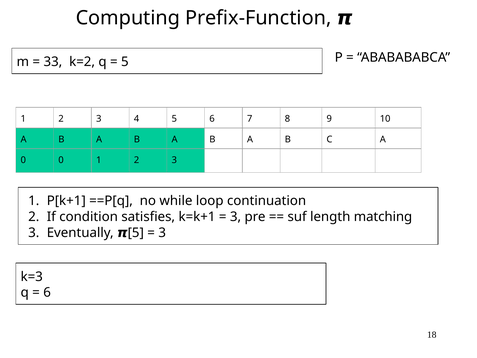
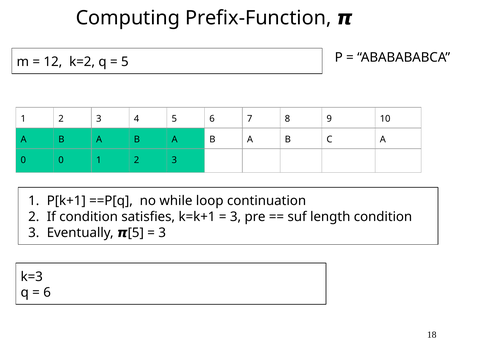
33: 33 -> 12 (53, 62)
length matching: matching -> condition (383, 217)
